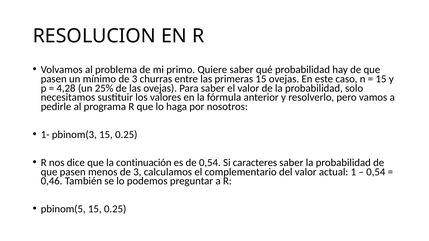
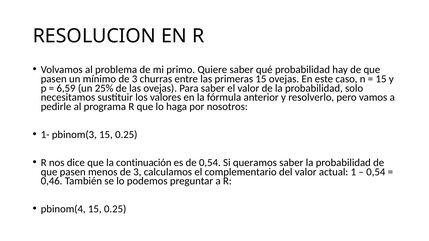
4,28: 4,28 -> 6,59 (66, 88)
caracteres: caracteres -> queramos (255, 163)
pbinom(5: pbinom(5 -> pbinom(4 (63, 209)
